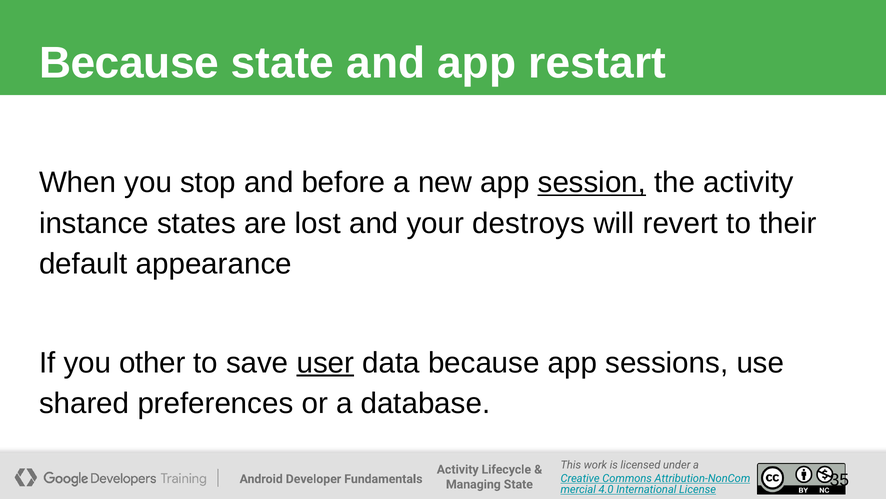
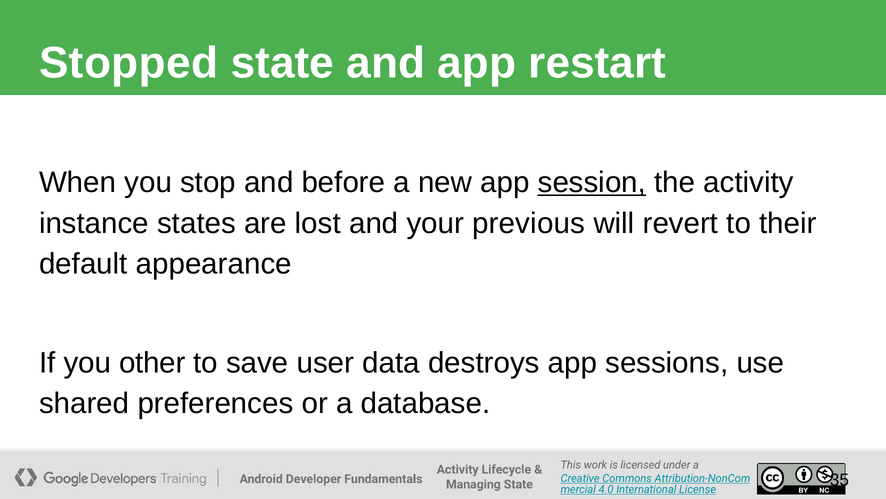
Because: Because -> Stopped (129, 63)
destroys: destroys -> previous (529, 223)
user underline: present -> none (325, 362)
data because: because -> destroys (484, 362)
